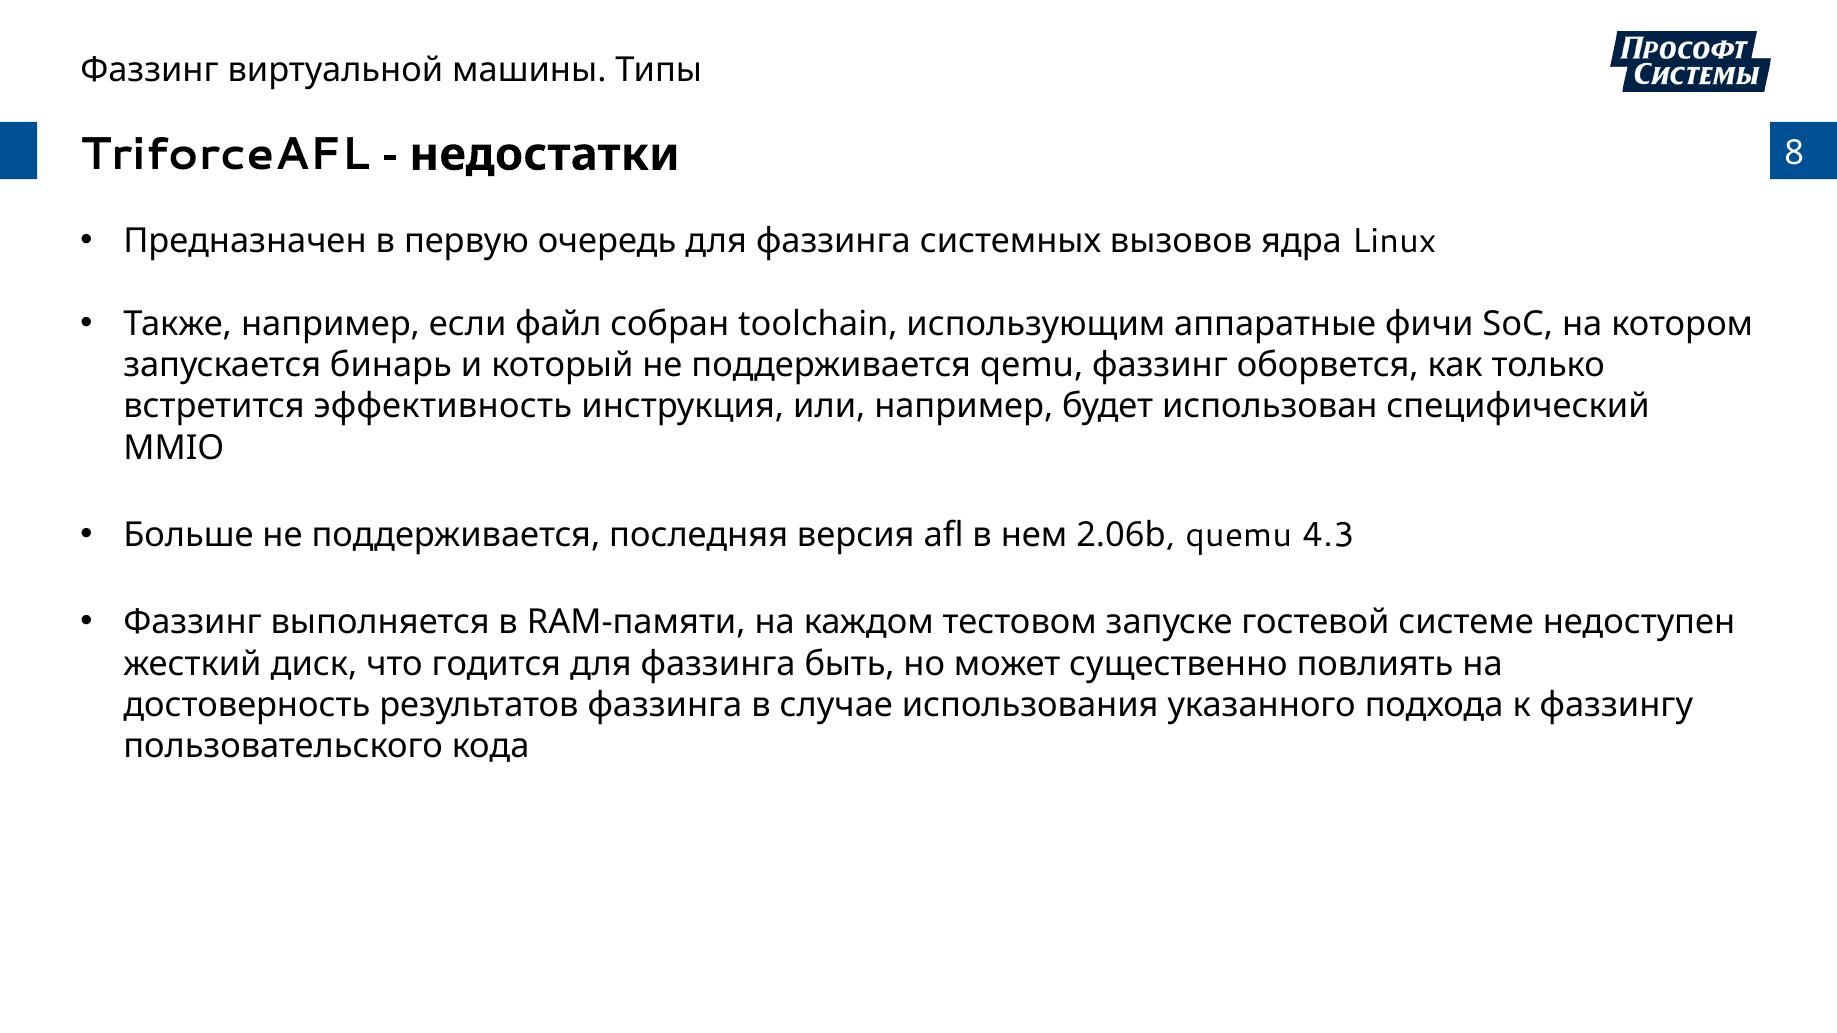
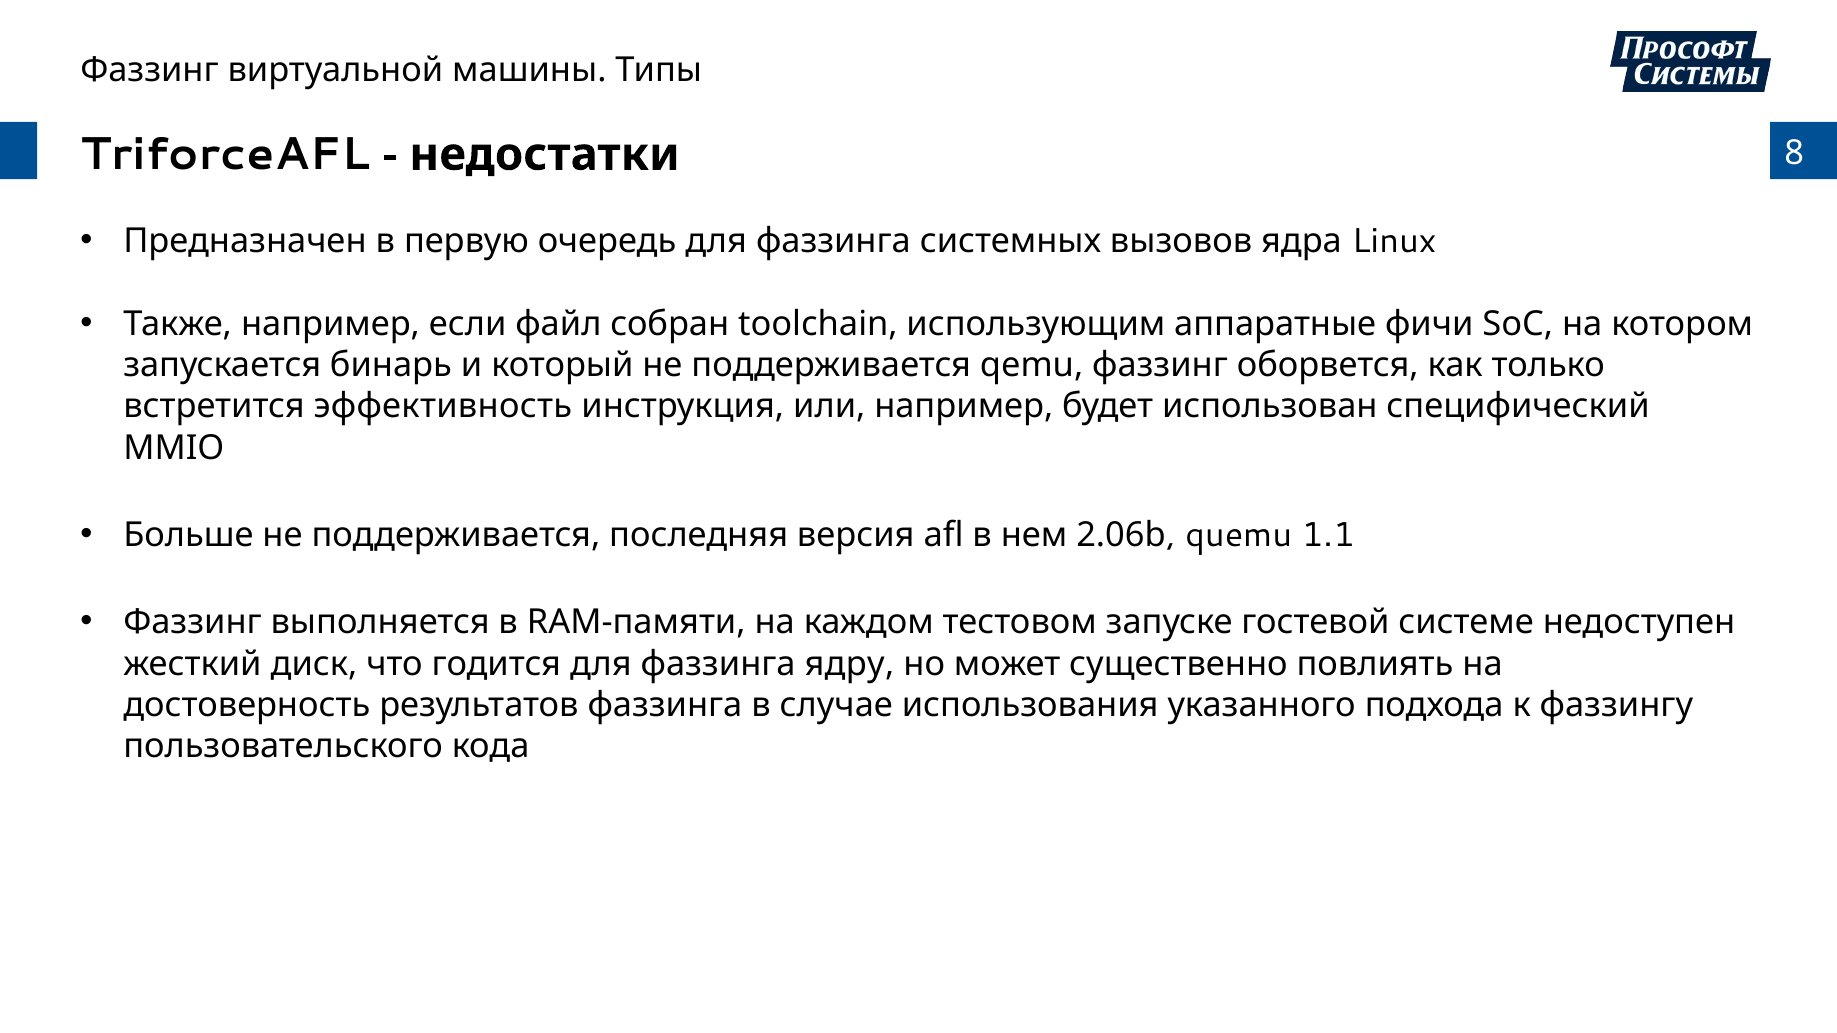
4.3: 4.3 -> 1.1 (1328, 535)
быть: быть -> ядру (849, 664)
